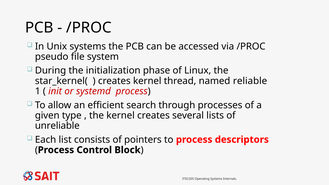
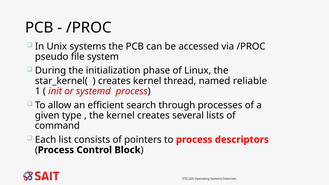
unreliable: unreliable -> command (57, 126)
